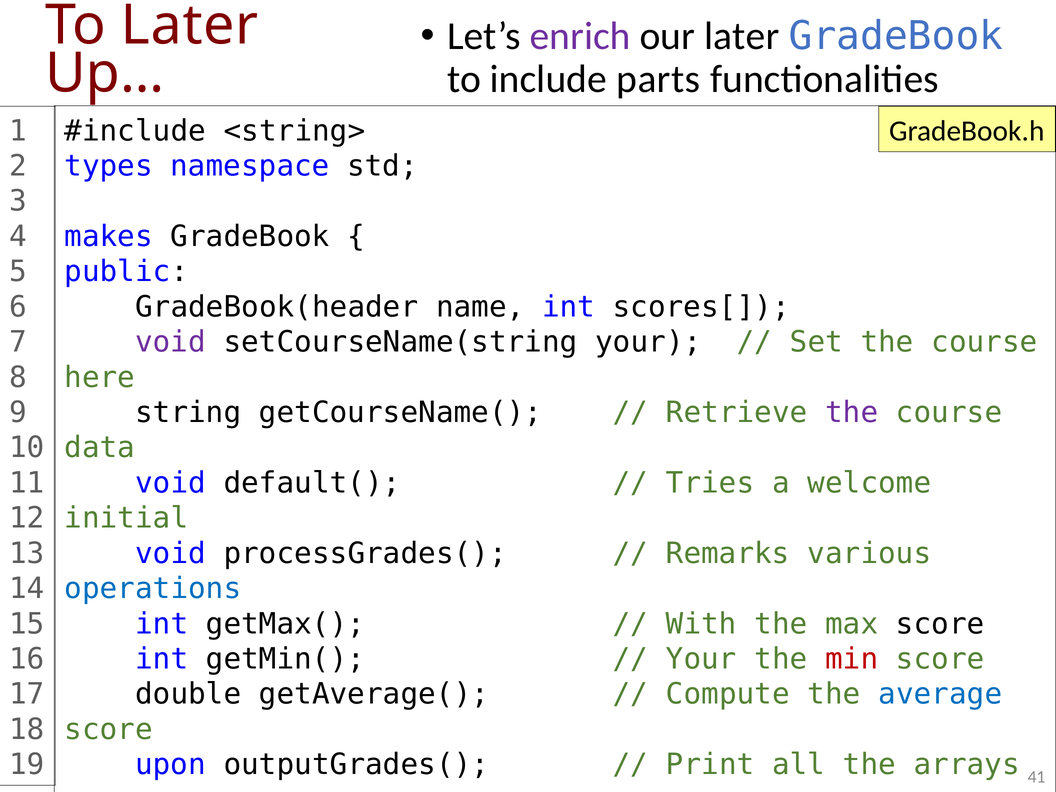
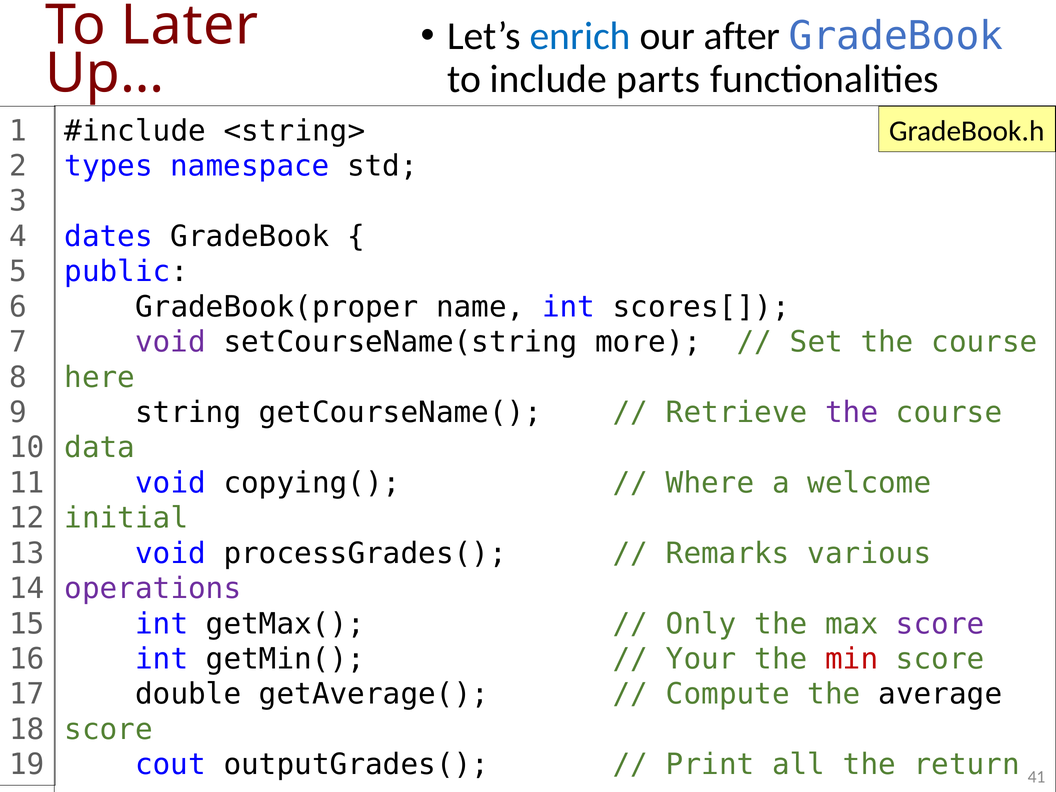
enrich colour: purple -> blue (580, 36)
our later: later -> after (742, 36)
makes: makes -> dates (109, 236)
GradeBook(header: GradeBook(header -> GradeBook(proper (277, 307)
setCourseName(string your: your -> more (648, 342)
default(: default( -> copying( (312, 483)
Tries: Tries -> Where (710, 483)
operations colour: blue -> purple (153, 589)
With: With -> Only (701, 624)
score colour: black -> purple (940, 624)
average colour: blue -> black (940, 694)
upon: upon -> cout (170, 765)
arrays: arrays -> return (967, 765)
